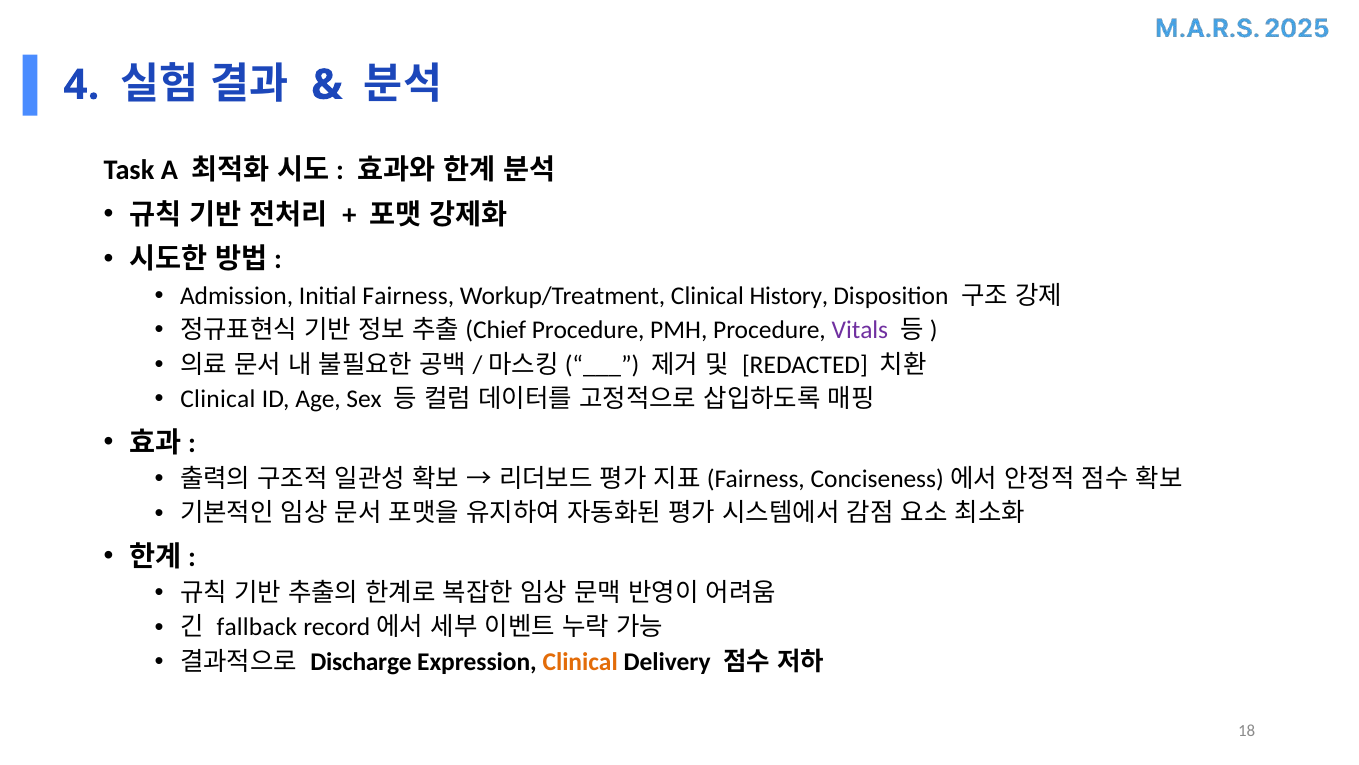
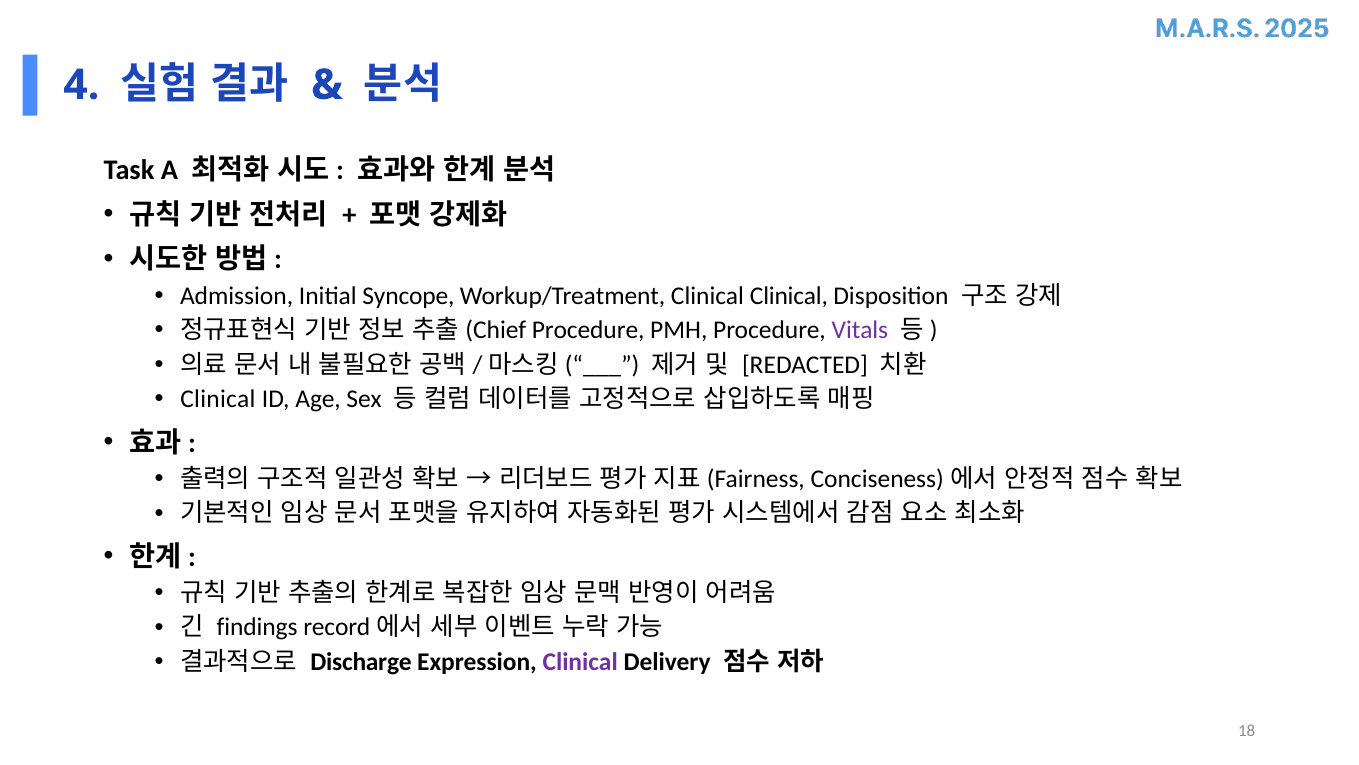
Fairness: Fairness -> Syncope (408, 295)
Clinical History: History -> Clinical (789, 295)
fallback: fallback -> findings (257, 627)
Clinical colour: orange -> purple (580, 662)
